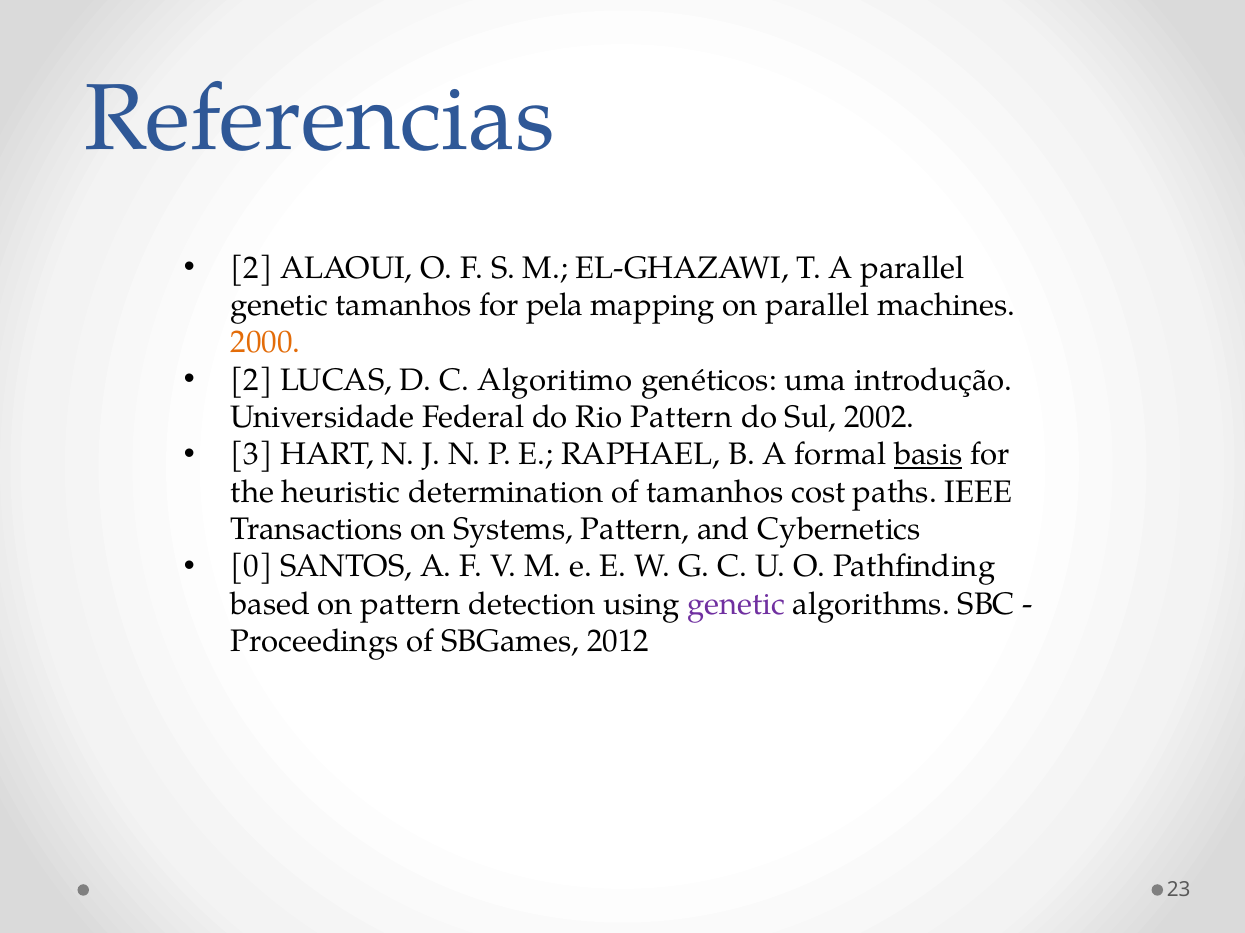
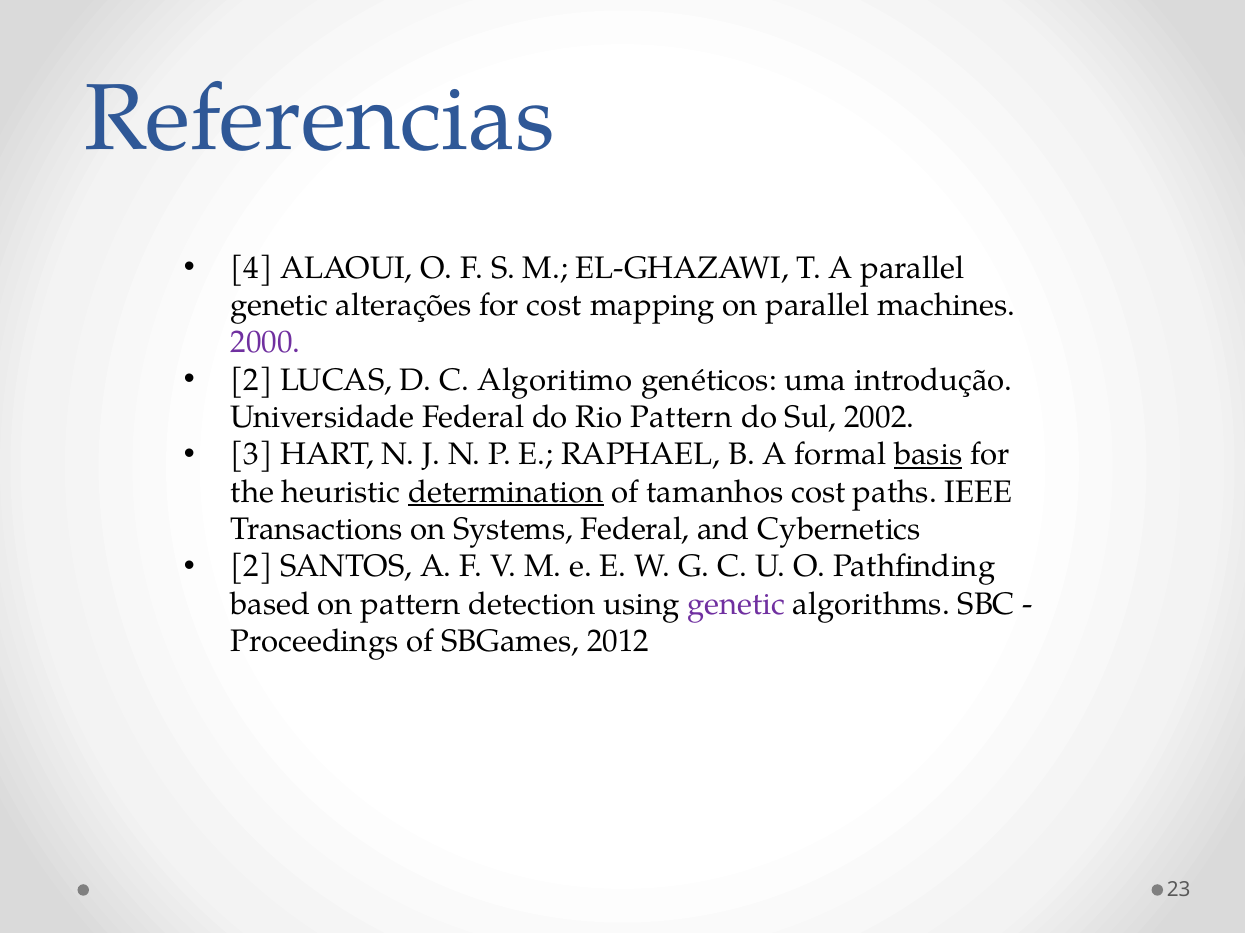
2: 2 -> 4 (252, 268)
genetic tamanhos: tamanhos -> alterações (404, 306)
for pela: pela -> cost (554, 306)
2000 colour: orange -> purple (265, 343)
determination underline: none -> present (506, 492)
Systems Pattern: Pattern -> Federal (635, 530)
0: 0 -> 2 (252, 567)
